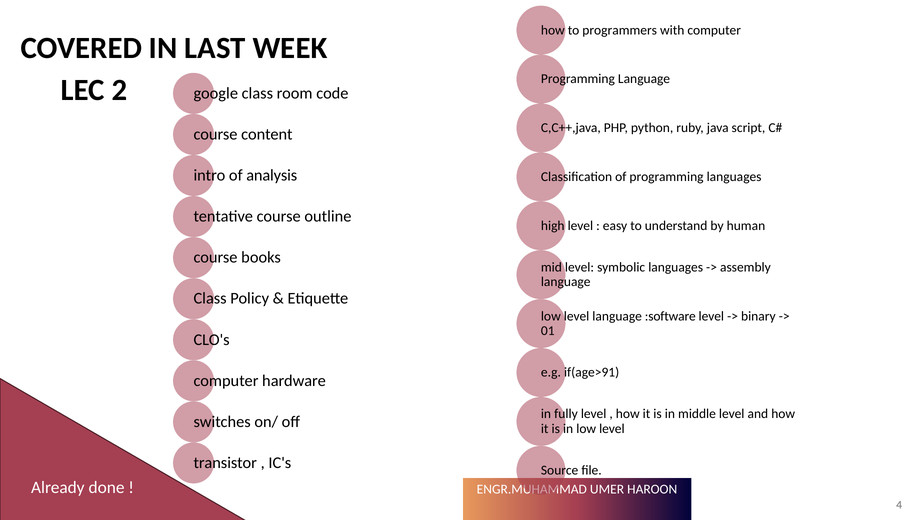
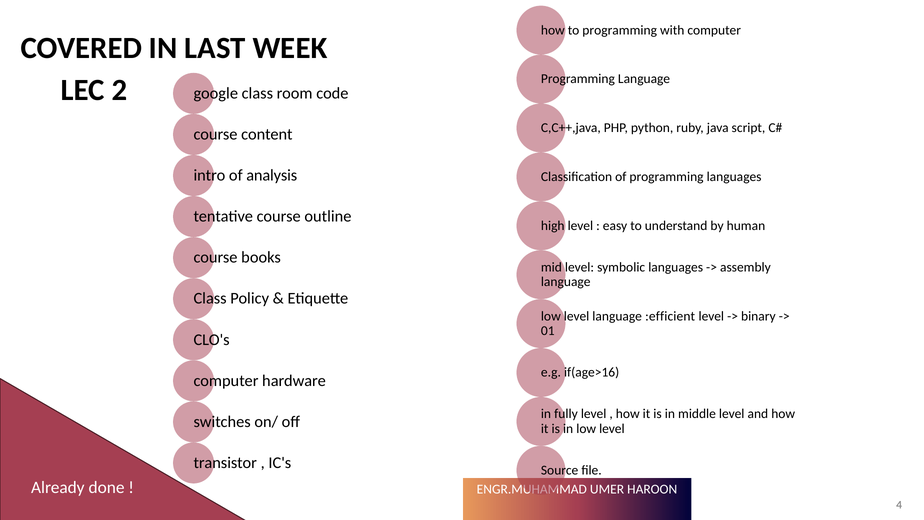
to programmers: programmers -> programming (620, 30)
:software: :software -> :efficient (670, 316)
if(age>91: if(age>91 -> if(age>16 (592, 372)
